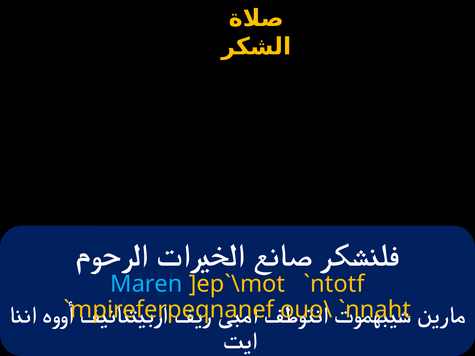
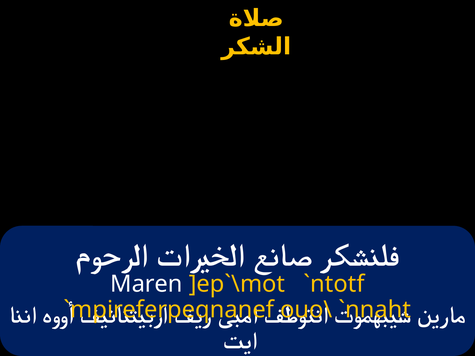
Maren colour: light blue -> white (146, 284)
